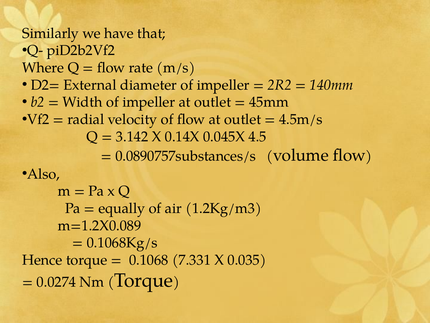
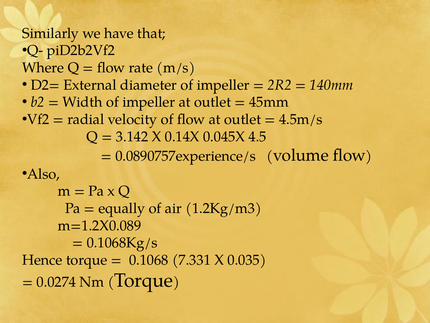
0.0890757substances/s: 0.0890757substances/s -> 0.0890757experience/s (186, 156)
